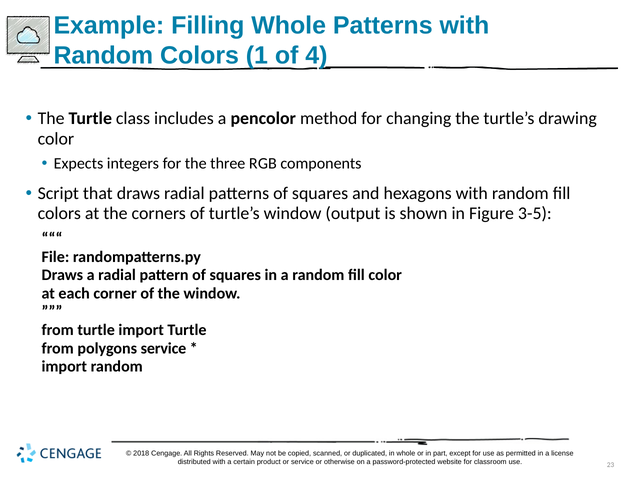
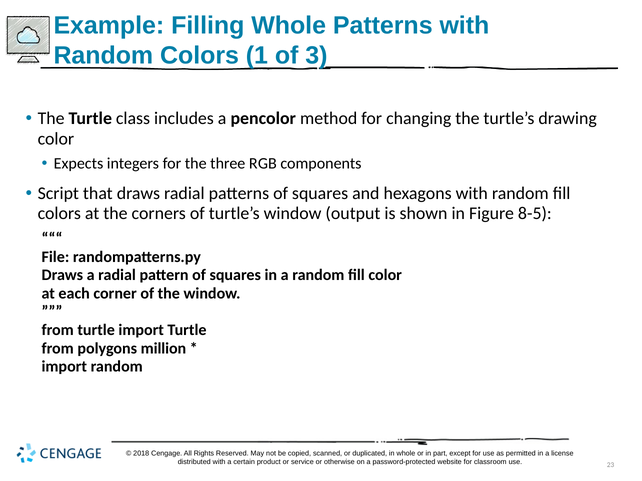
4: 4 -> 3 (316, 56)
3-5: 3-5 -> 8-5 (535, 214)
polygons service: service -> million (163, 349)
